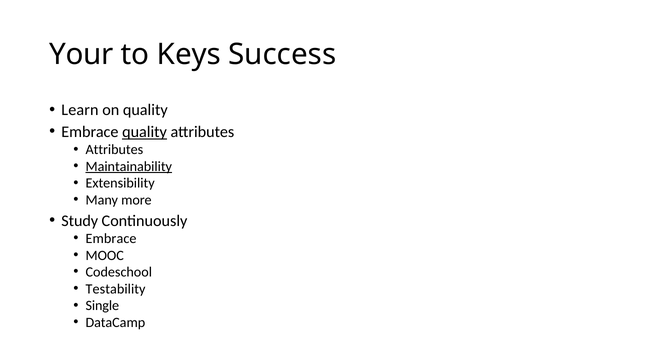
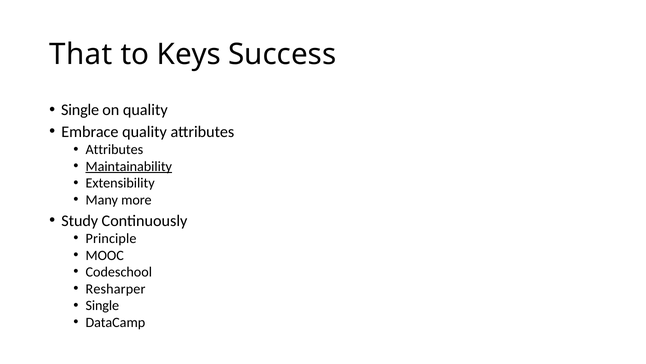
Your: Your -> That (81, 54)
Learn: Learn -> Single (80, 110)
quality underline: present -> none (145, 132)
Embrace: Embrace -> Principle (111, 238)
Testability: Testability -> Resharper (116, 288)
